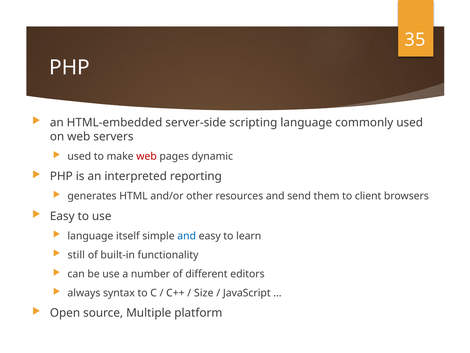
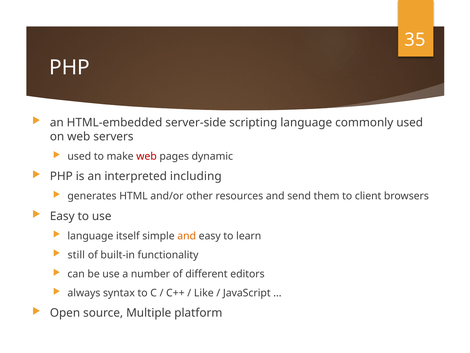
reporting: reporting -> including (196, 176)
and colour: blue -> orange (187, 236)
Size: Size -> Like (204, 293)
